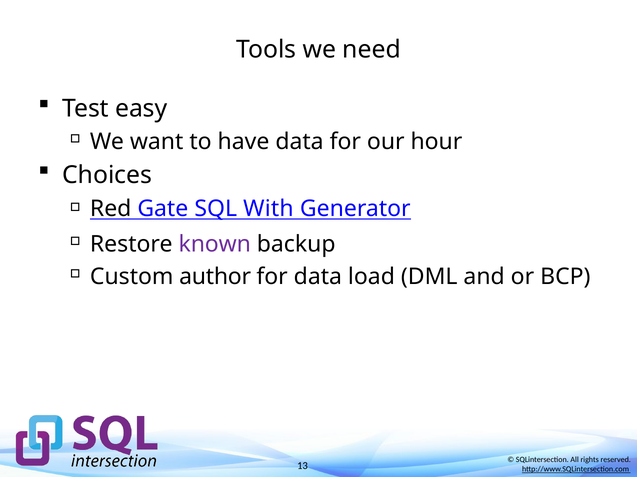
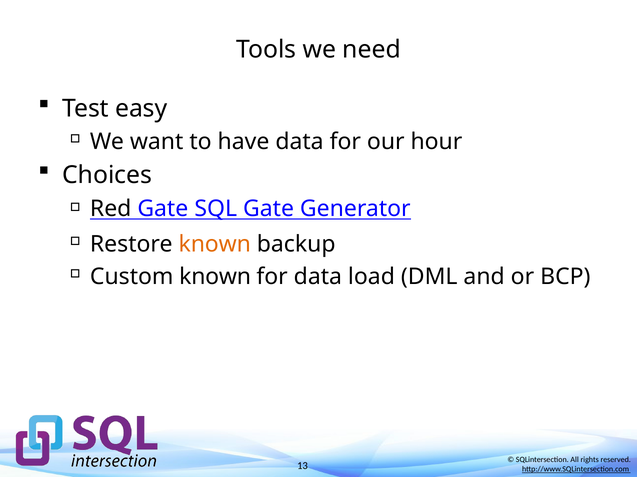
SQL With: With -> Gate (269, 209)
known colour: purple -> orange (215, 245)
Custom author: author -> known (215, 277)
